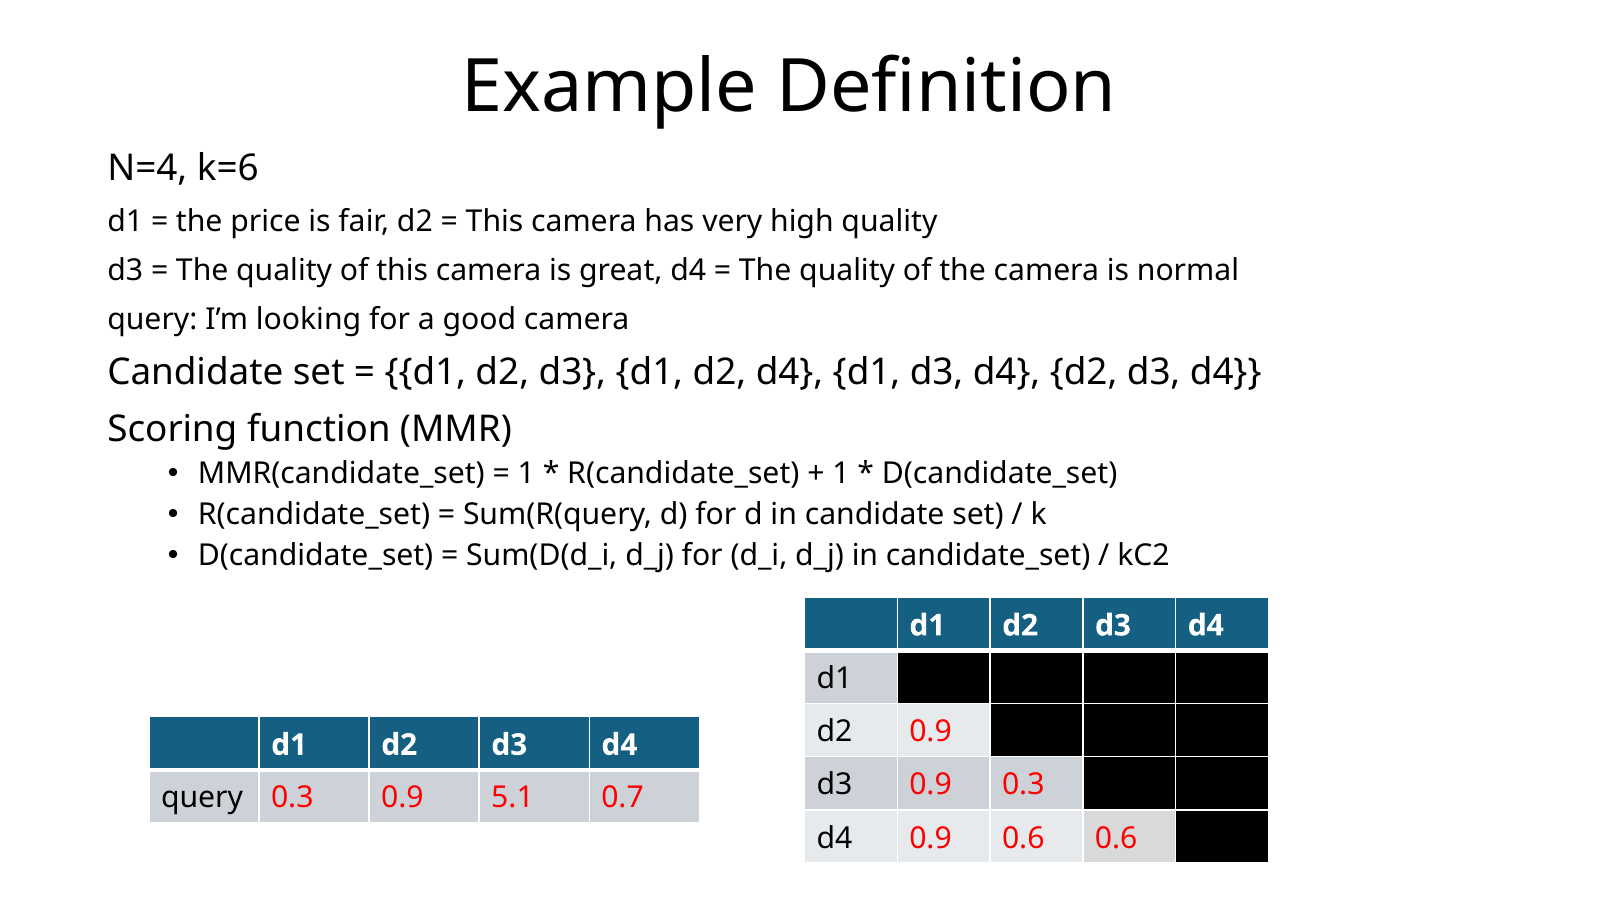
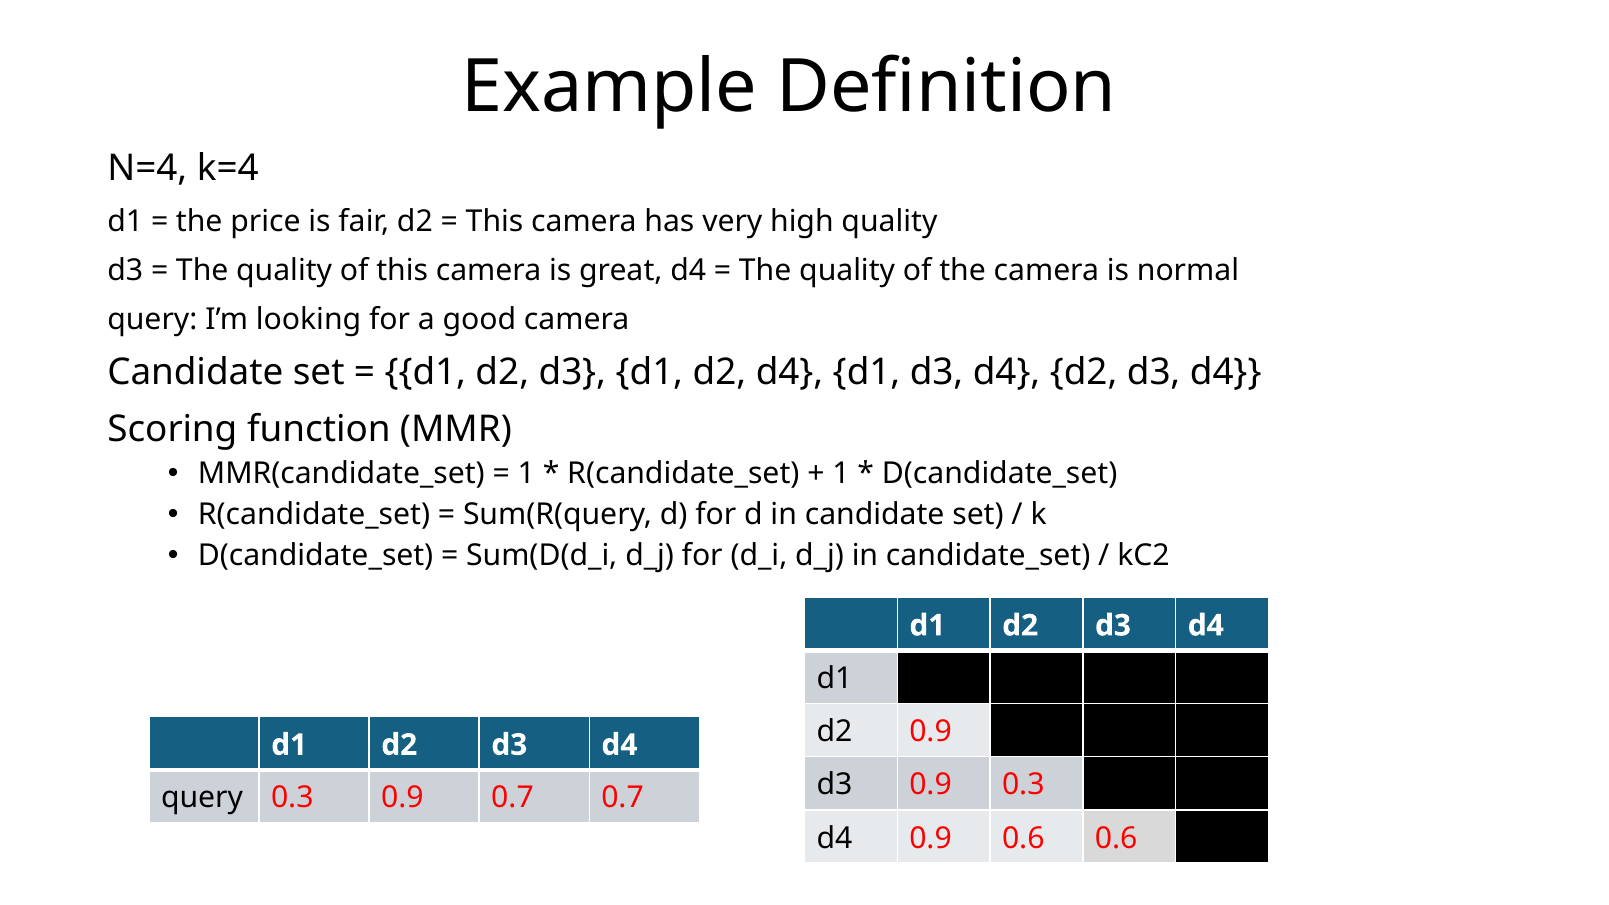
k=6: k=6 -> k=4 (228, 168)
0.9 5.1: 5.1 -> 0.7 (513, 798)
